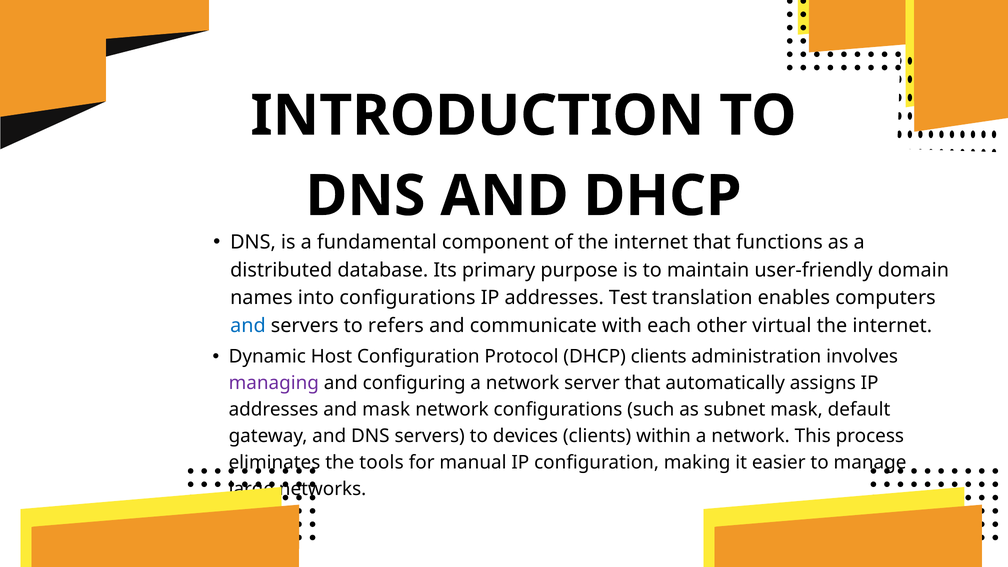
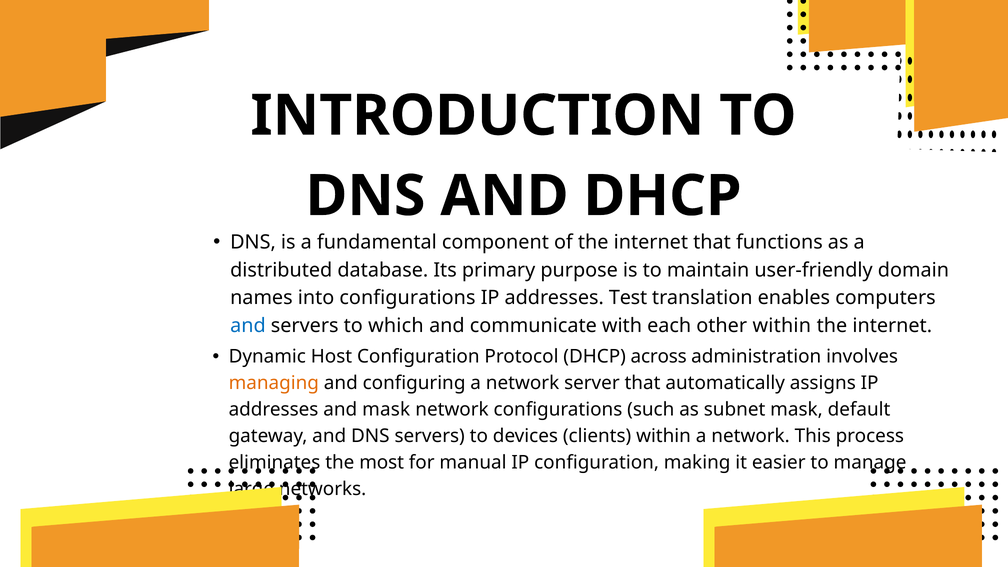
refers: refers -> which (396, 326)
other virtual: virtual -> within (782, 326)
DHCP clients: clients -> across (659, 357)
managing colour: purple -> orange (274, 383)
tools: tools -> most (382, 462)
